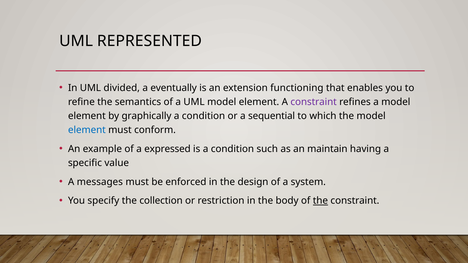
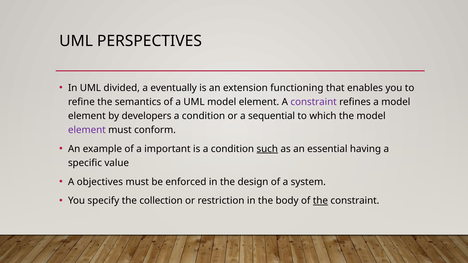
REPRESENTED: REPRESENTED -> PERSPECTIVES (149, 41)
graphically: graphically -> developers (147, 116)
element colour: blue -> purple (87, 130)
expressed: expressed -> important (167, 149)
such underline: none -> present (267, 149)
maintain: maintain -> essential (327, 149)
messages: messages -> objectives (100, 182)
